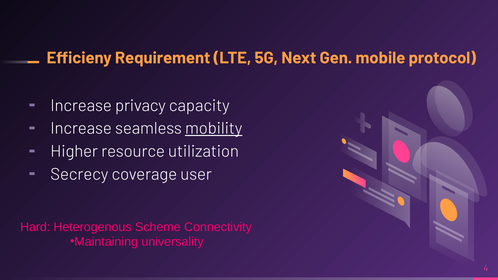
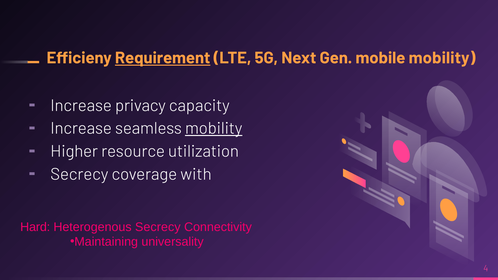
Requirement underline: none -> present (163, 58)
mobile protocol: protocol -> mobility (442, 58)
user: user -> with (196, 174)
Heterogenous Scheme: Scheme -> Secrecy (158, 227)
